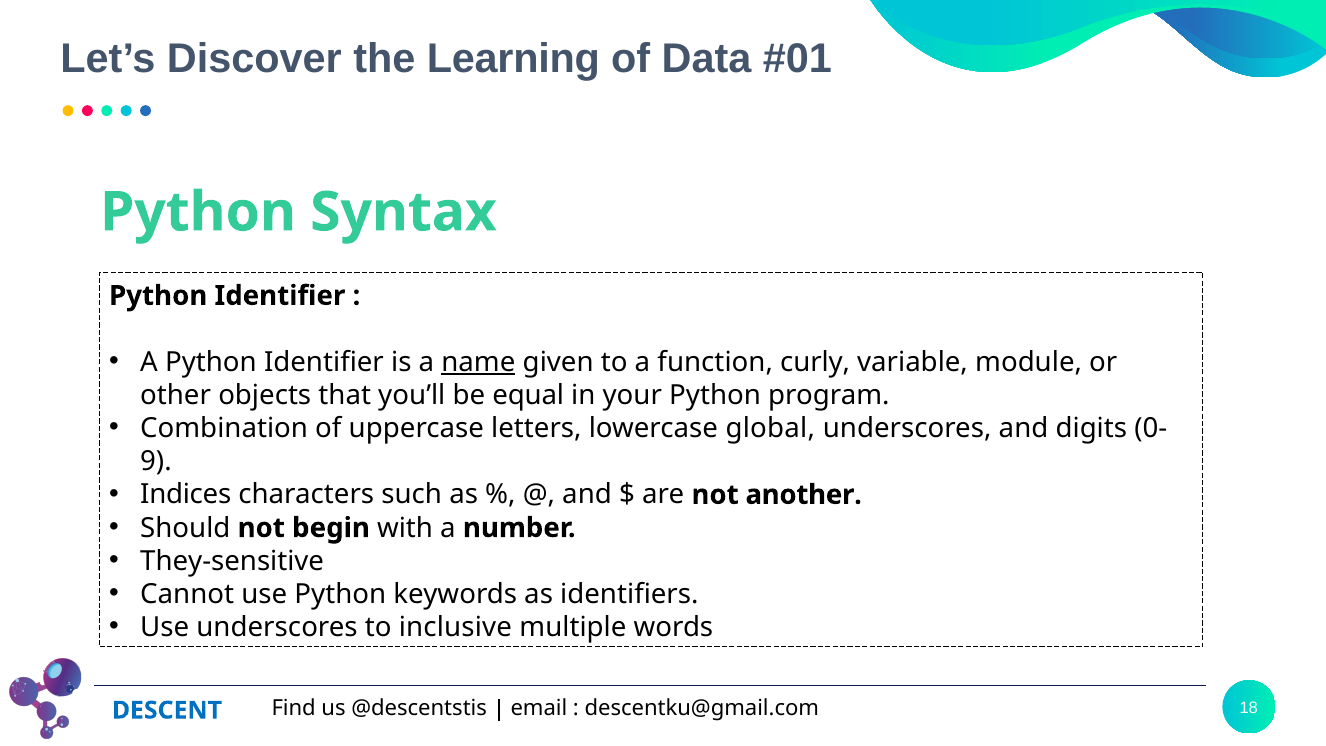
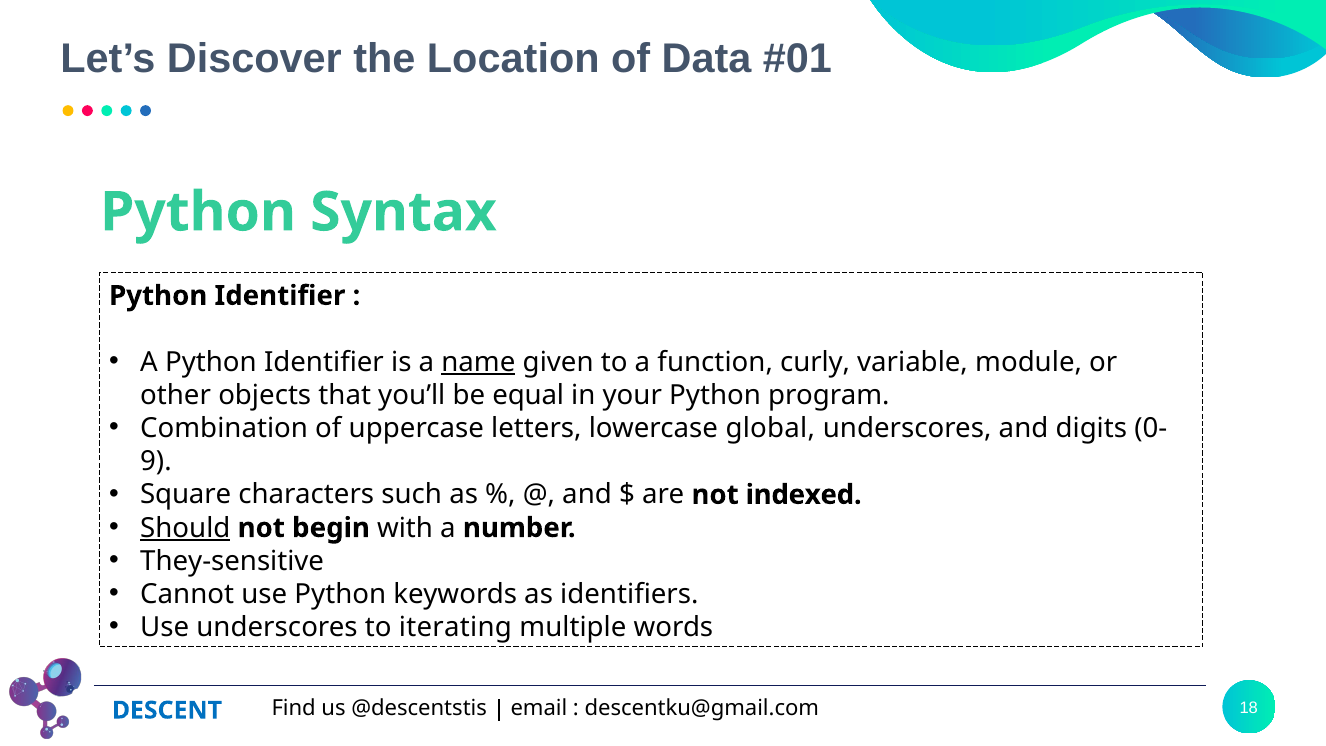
Learning: Learning -> Location (513, 59)
Indices: Indices -> Square (186, 495)
another: another -> indexed (804, 495)
Should underline: none -> present (185, 528)
inclusive: inclusive -> iterating (455, 627)
